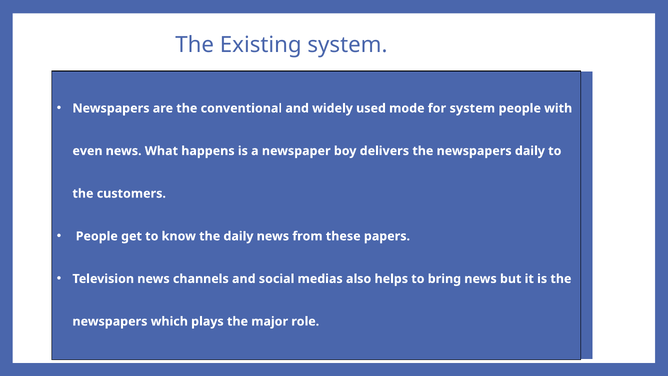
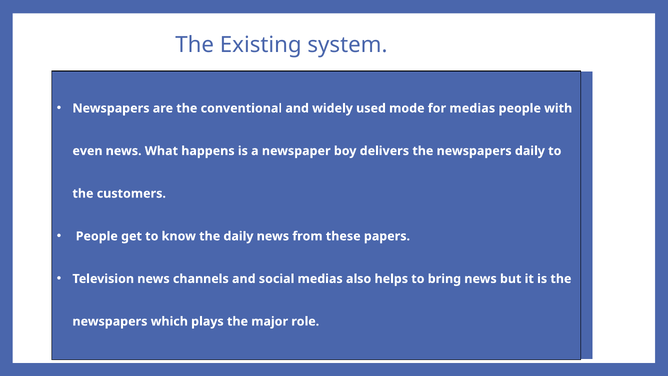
for system: system -> medias (472, 108)
